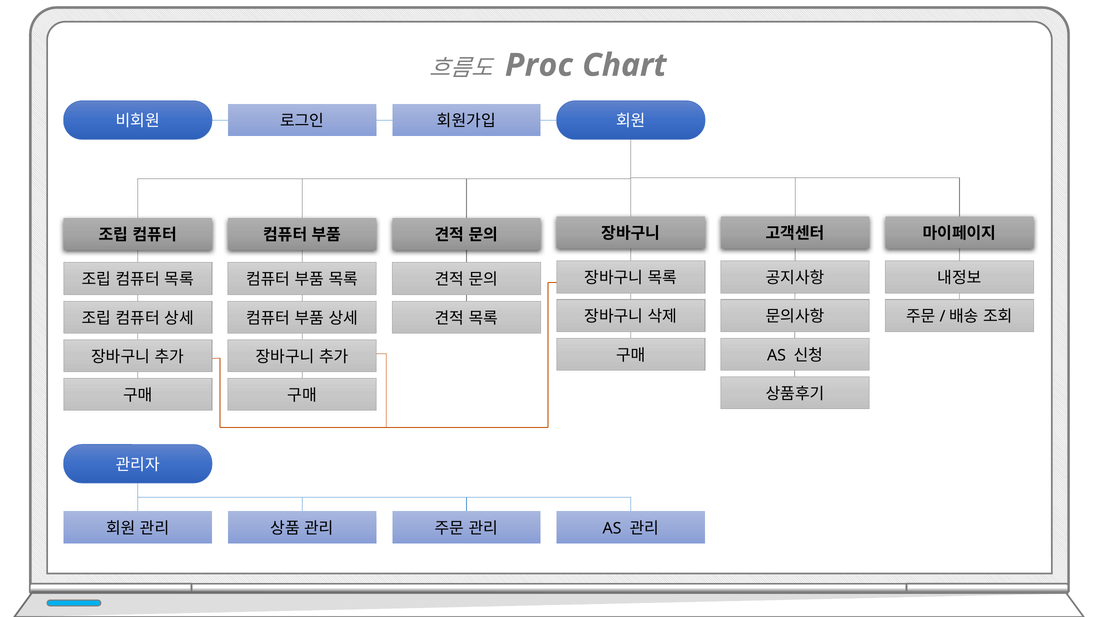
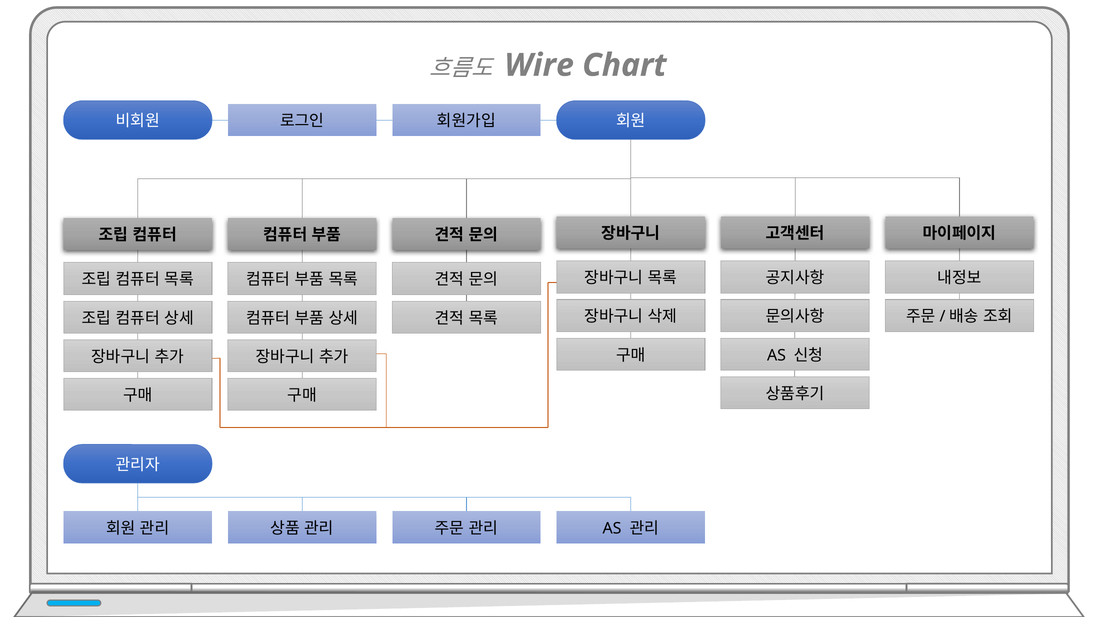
Proc: Proc -> Wire (539, 65)
